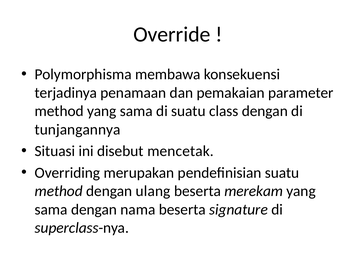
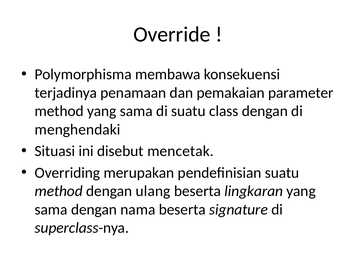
tunjangannya: tunjangannya -> menghendaki (78, 130)
merekam: merekam -> lingkaran (254, 191)
